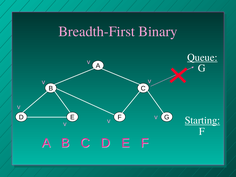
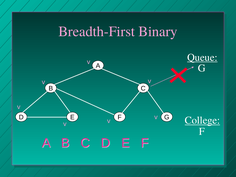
Starting: Starting -> College (202, 120)
